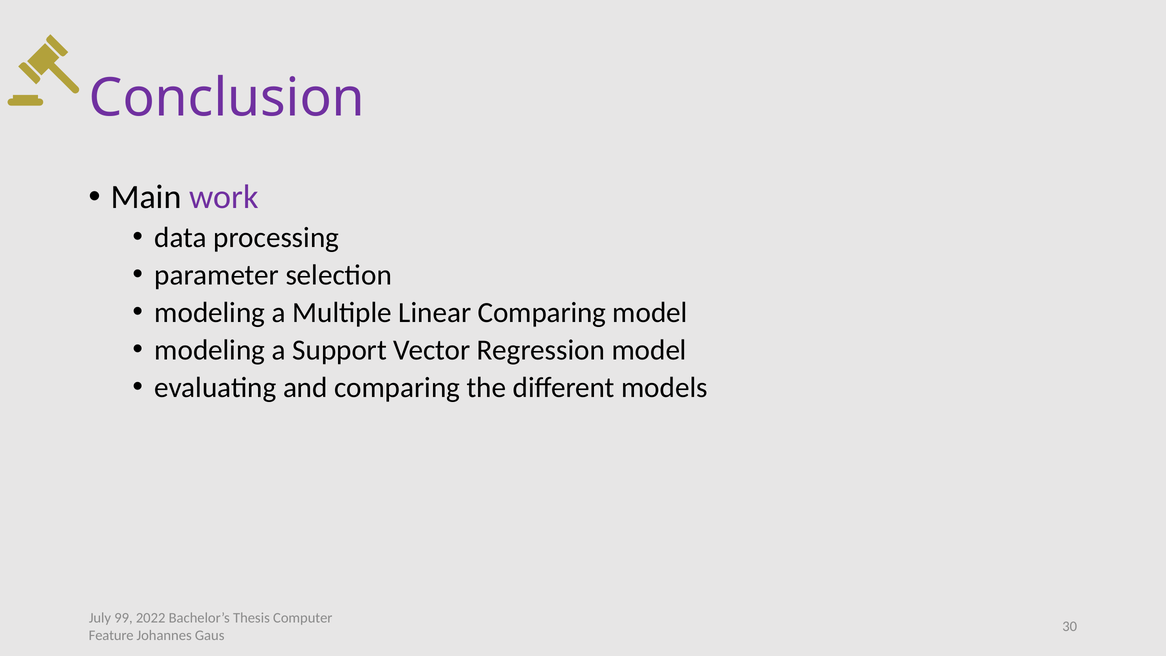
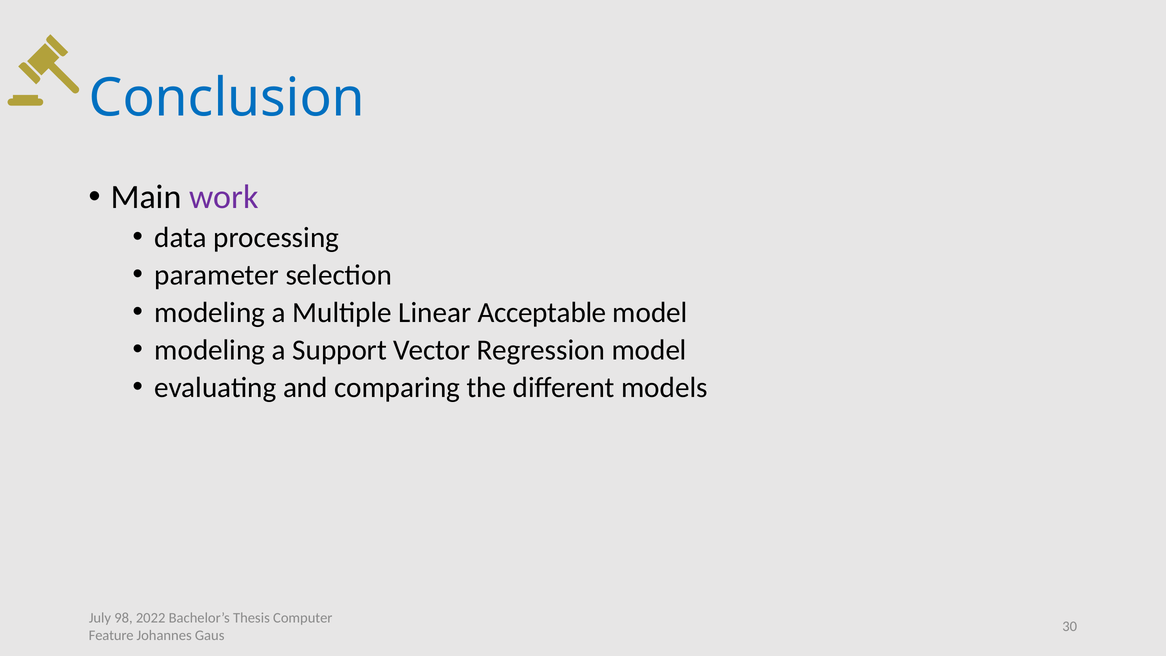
Conclusion colour: purple -> blue (227, 98)
Linear Comparing: Comparing -> Acceptable (542, 312)
99: 99 -> 98 (124, 618)
